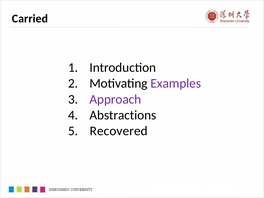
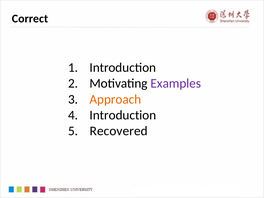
Carried: Carried -> Correct (30, 19)
Approach colour: purple -> orange (115, 99)
Abstractions: Abstractions -> Introduction (123, 115)
